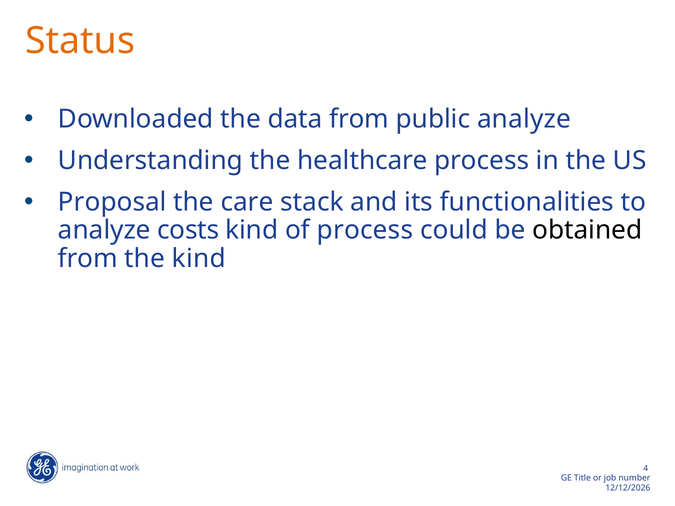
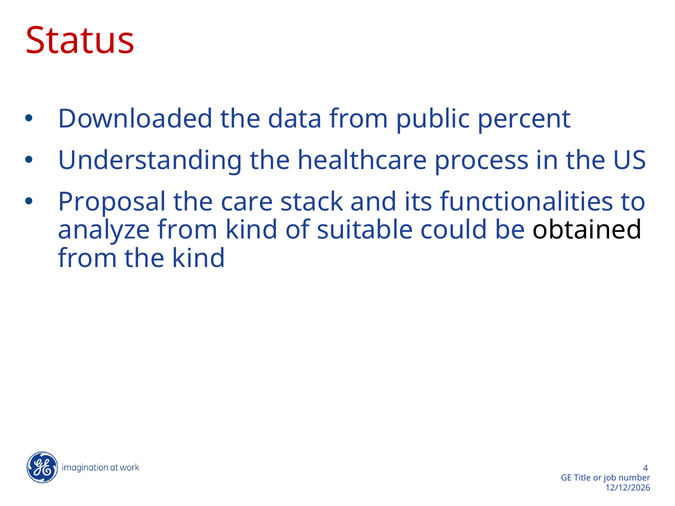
Status colour: orange -> red (80, 41)
public analyze: analyze -> percent (524, 119)
analyze costs: costs -> from (188, 230)
of process: process -> suitable (365, 230)
